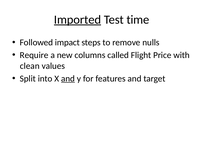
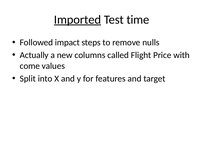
Require: Require -> Actually (34, 55)
clean: clean -> come (30, 66)
and underline: present -> none (68, 79)
